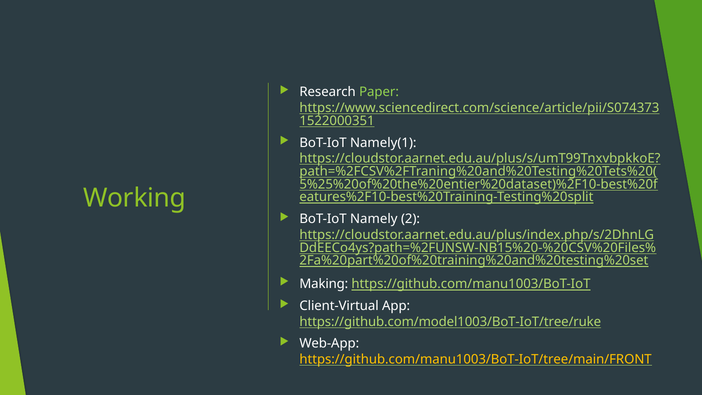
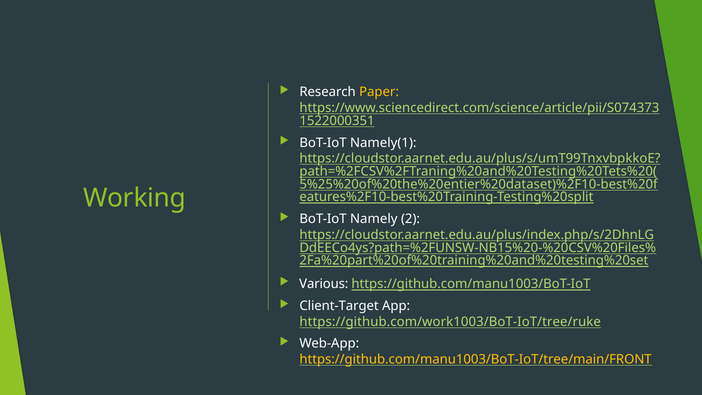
Paper colour: light green -> yellow (379, 92)
Making: Making -> Various (324, 284)
Client-Virtual: Client-Virtual -> Client-Target (339, 306)
https://github.com/model1003/BoT-IoT/tree/ruke: https://github.com/model1003/BoT-IoT/tree/ruke -> https://github.com/work1003/BoT-IoT/tree/ruke (450, 322)
